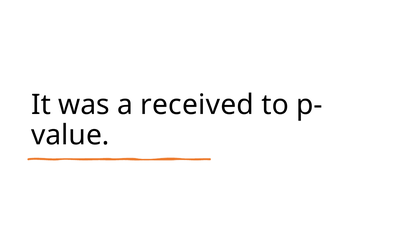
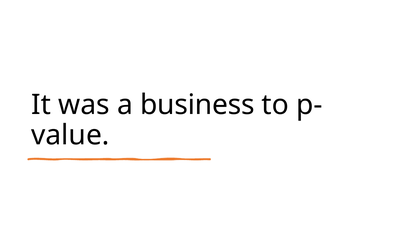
received: received -> business (197, 105)
